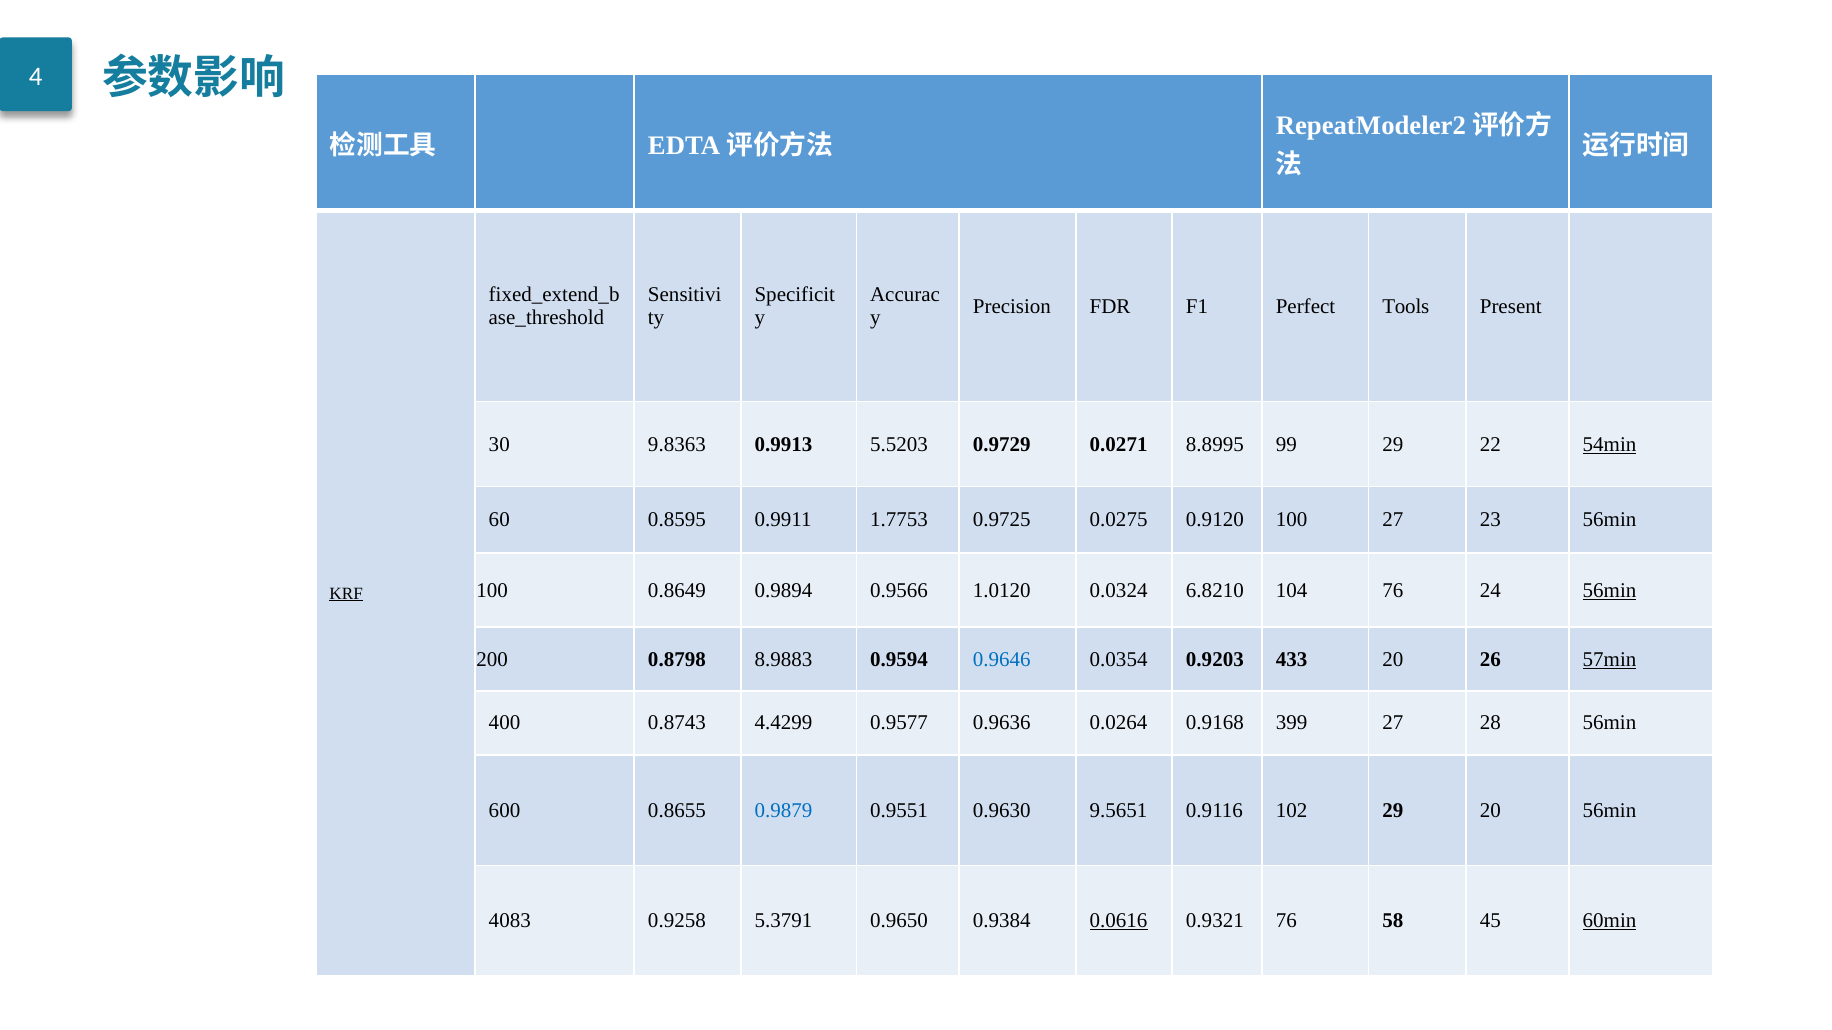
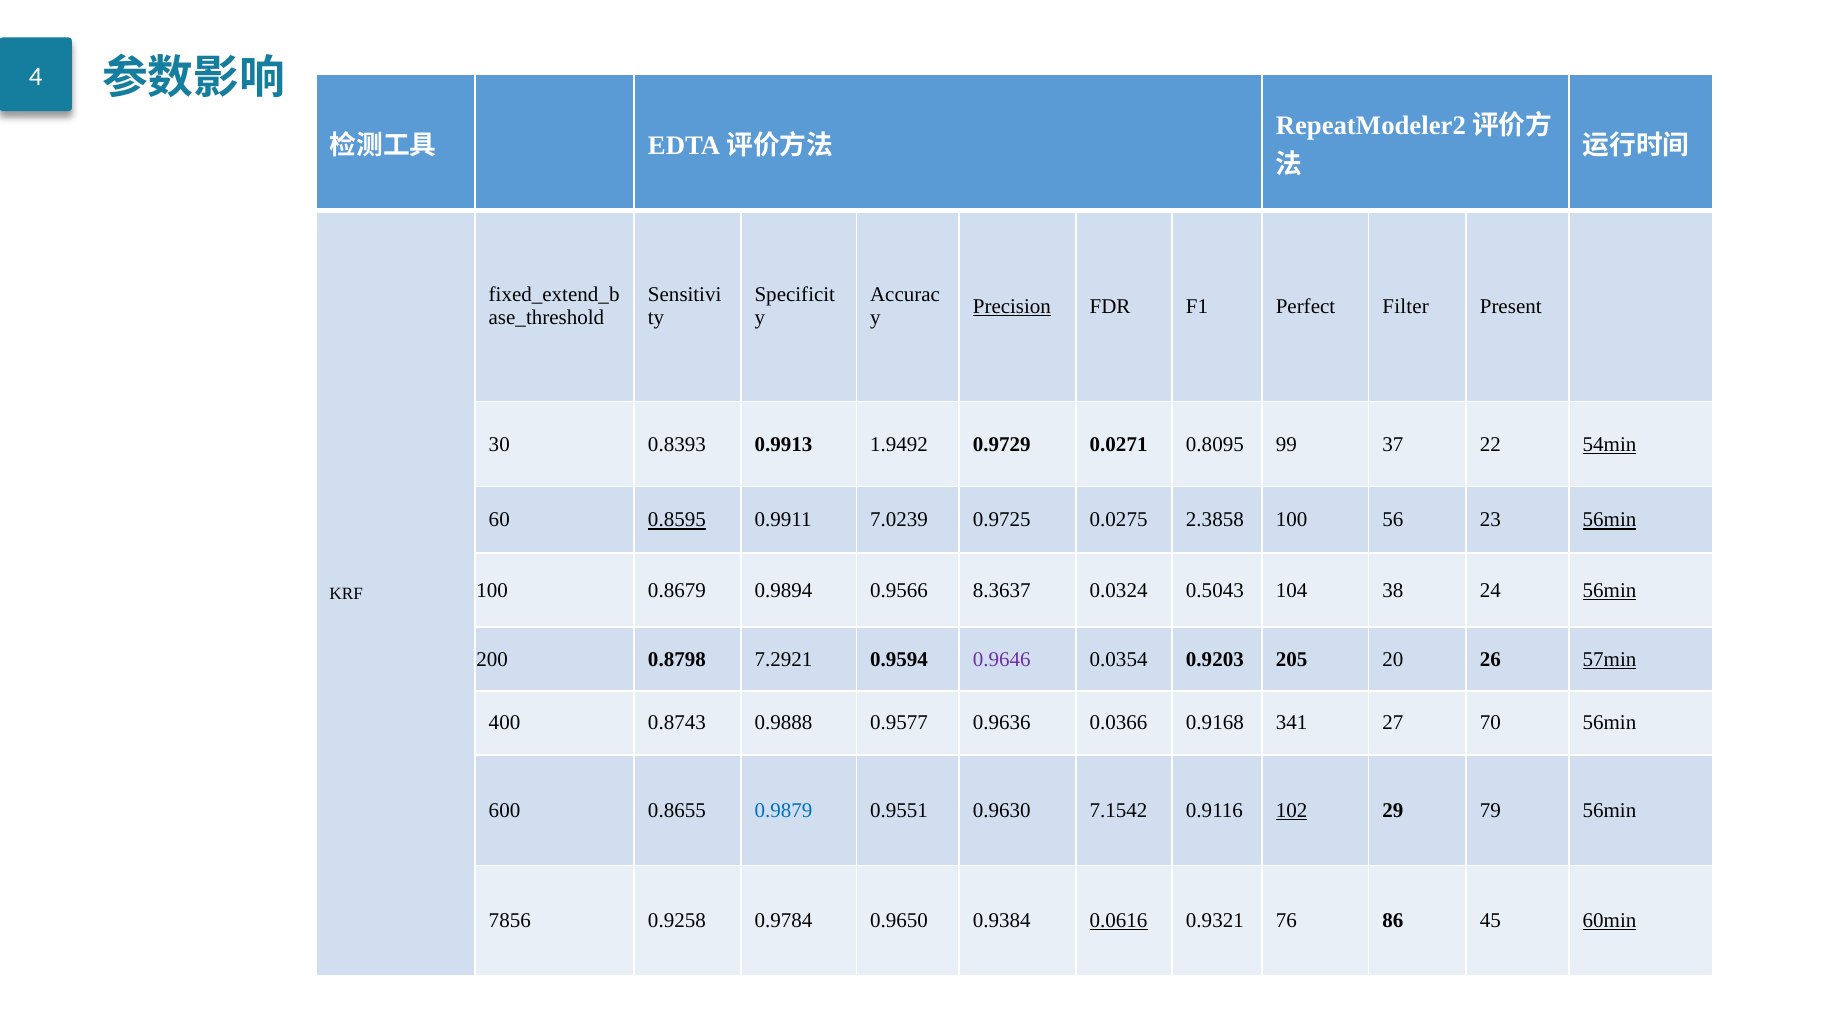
Precision underline: none -> present (1012, 306)
Tools: Tools -> Filter (1406, 306)
9.8363: 9.8363 -> 0.8393 (677, 444)
5.5203: 5.5203 -> 1.9492 (899, 444)
8.8995: 8.8995 -> 0.8095 (1215, 444)
99 29: 29 -> 37 (1393, 444)
0.8595 underline: none -> present (677, 520)
1.7753: 1.7753 -> 7.0239 (899, 520)
0.9120: 0.9120 -> 2.3858 (1215, 520)
100 27: 27 -> 56 (1393, 520)
56min underline: none -> present (1610, 520)
0.8649: 0.8649 -> 0.8679 (677, 591)
1.0120: 1.0120 -> 8.3637 (1002, 591)
6.8210: 6.8210 -> 0.5043 (1215, 591)
104 76: 76 -> 38 (1393, 591)
KRF underline: present -> none (346, 594)
8.9883: 8.9883 -> 7.2921 (783, 660)
0.9646 colour: blue -> purple (1002, 660)
433: 433 -> 205 (1292, 660)
4.4299: 4.4299 -> 0.9888 (783, 723)
0.0264: 0.0264 -> 0.0366 (1119, 723)
399: 399 -> 341 (1292, 723)
28: 28 -> 70 (1490, 723)
9.5651: 9.5651 -> 7.1542 (1119, 811)
102 underline: none -> present (1292, 811)
29 20: 20 -> 79 (1490, 811)
4083: 4083 -> 7856 (510, 921)
5.3791: 5.3791 -> 0.9784 (783, 921)
58: 58 -> 86 (1393, 921)
